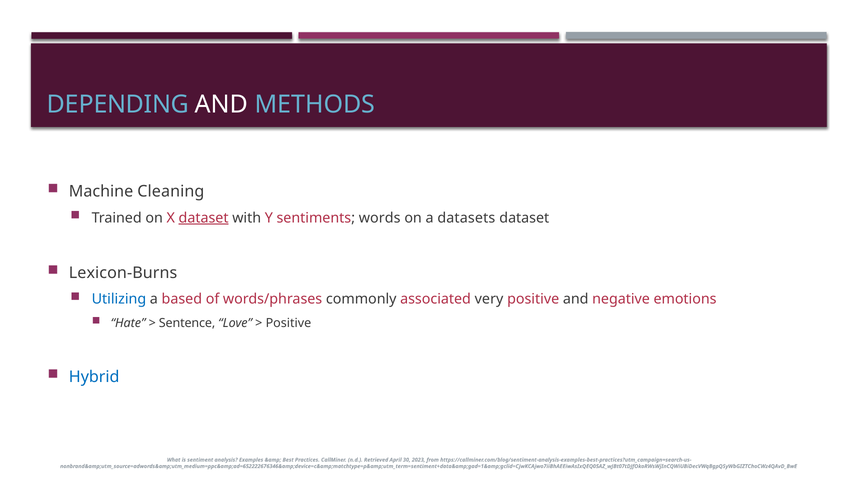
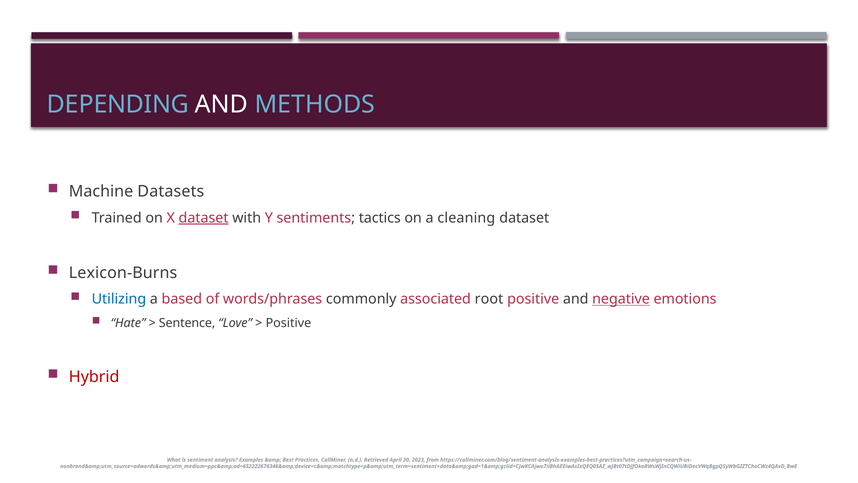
Cleaning: Cleaning -> Datasets (171, 191)
words: words -> tactics (380, 218)
datasets: datasets -> cleaning (466, 218)
very: very -> root (489, 299)
negative underline: none -> present (621, 299)
Hybrid colour: blue -> red (94, 377)
